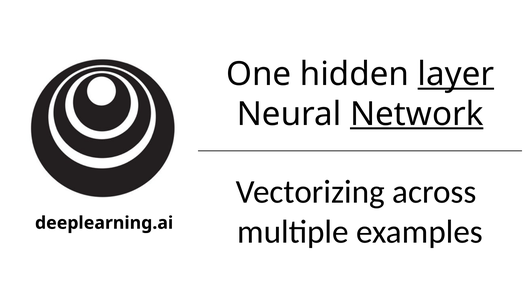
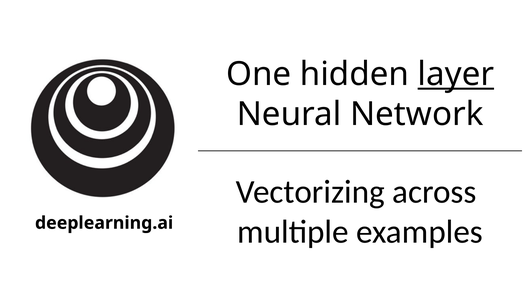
Network underline: present -> none (417, 114)
